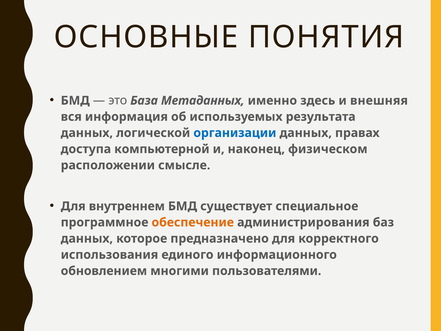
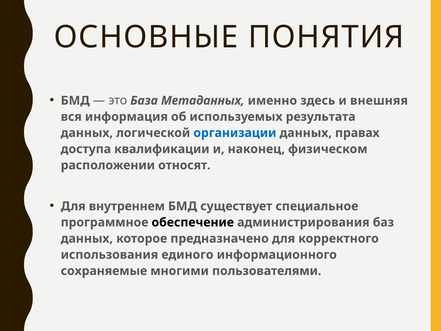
компьютерной: компьютерной -> квалификации (162, 149)
смысле: смысле -> относят (184, 165)
обеспечение colour: orange -> black (193, 222)
обновлением: обновлением -> сохраняемые (104, 271)
